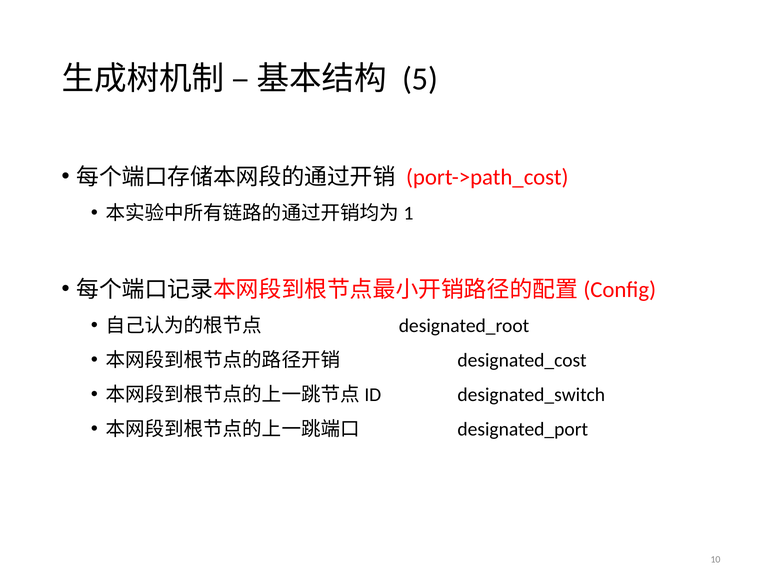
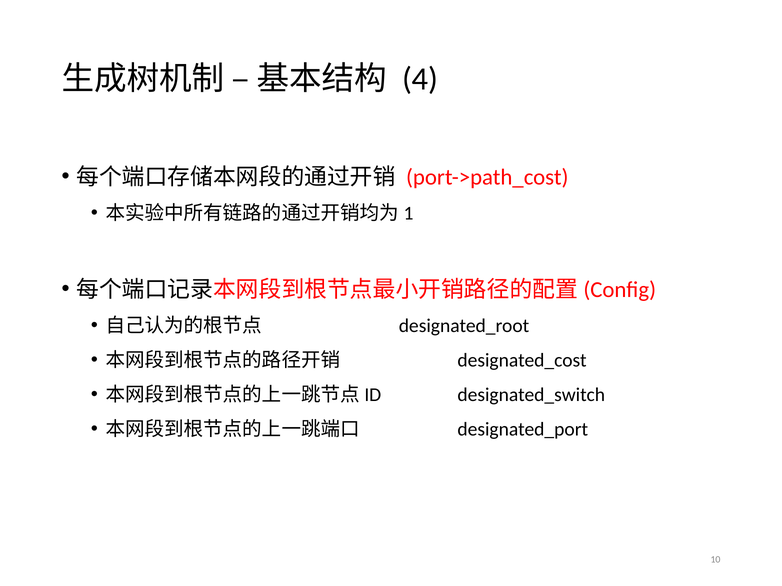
5: 5 -> 4 (420, 79)
